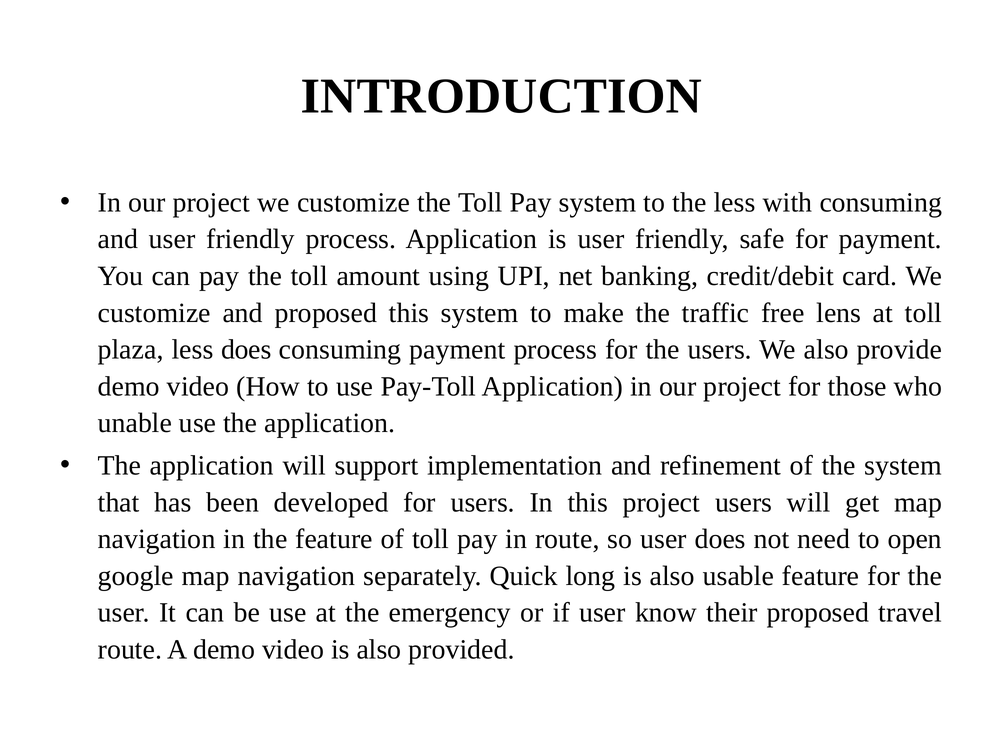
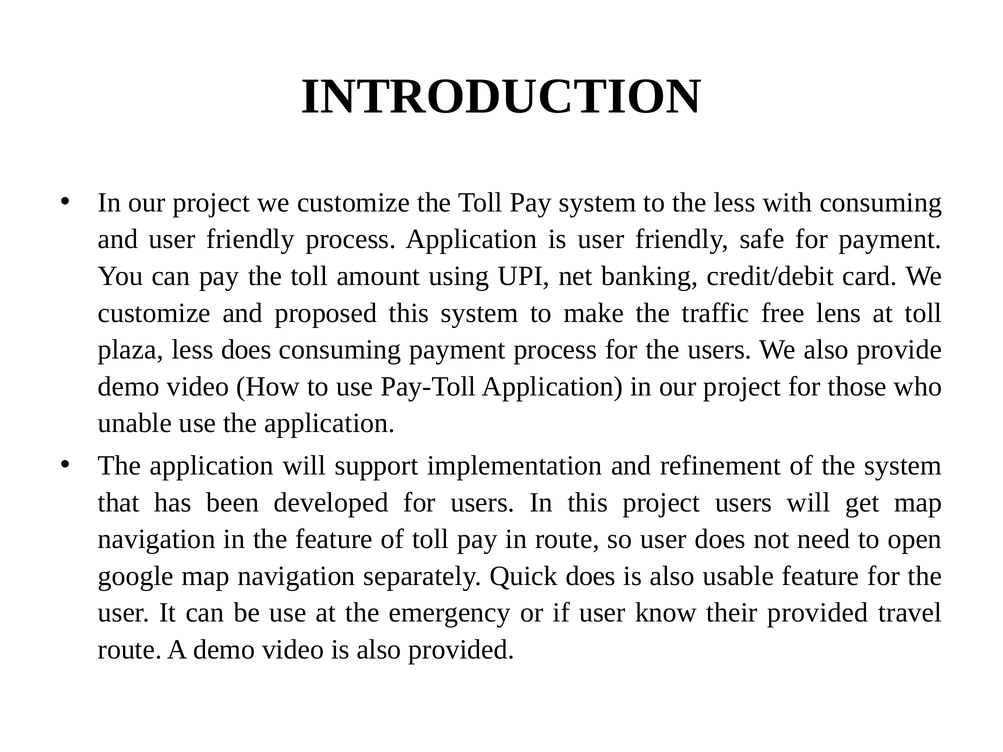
Quick long: long -> does (591, 576)
their proposed: proposed -> provided (818, 613)
